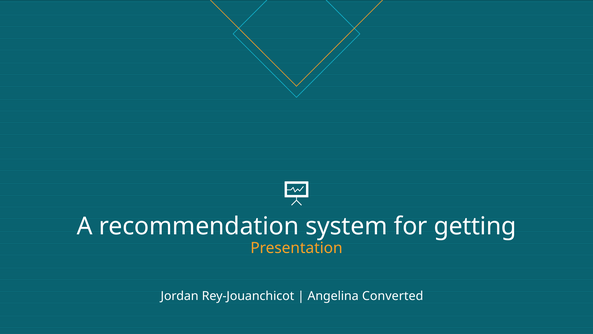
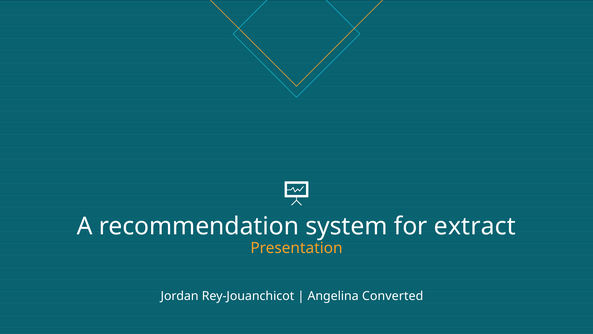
getting: getting -> extract (475, 226)
